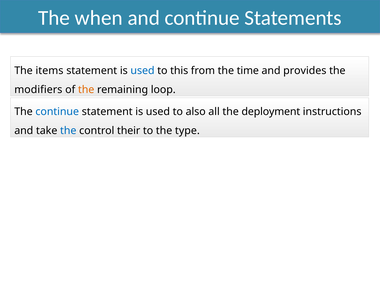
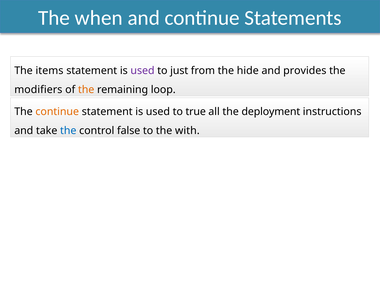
used colour: blue -> purple (143, 71)
this: this -> just (179, 71)
time: time -> hide (248, 71)
continue colour: blue -> orange (57, 112)
also: also -> true (196, 112)
their: their -> false (129, 131)
type: type -> with (187, 131)
